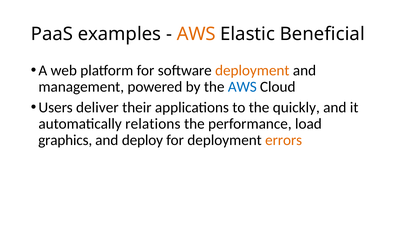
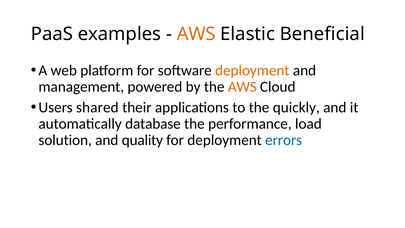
AWS colour: blue -> orange (242, 87)
deliver: deliver -> shared (97, 107)
relations: relations -> database (153, 124)
graphics: graphics -> solution (65, 140)
deploy: deploy -> quality (142, 140)
errors colour: orange -> blue (284, 140)
